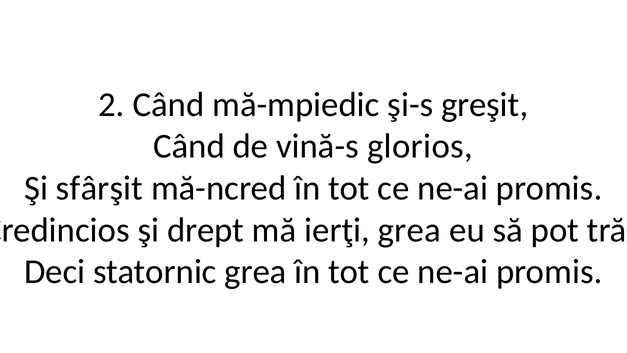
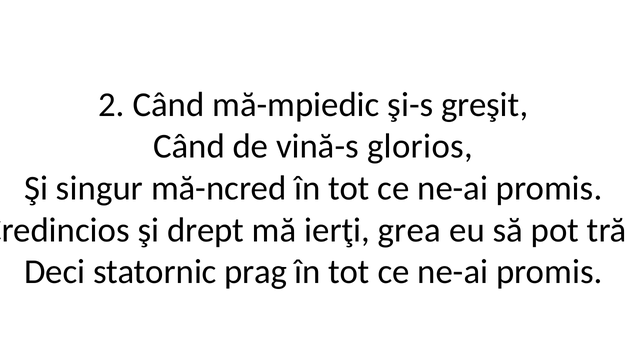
sfârşit: sfârşit -> singur (100, 188)
statornic grea: grea -> prag (256, 272)
